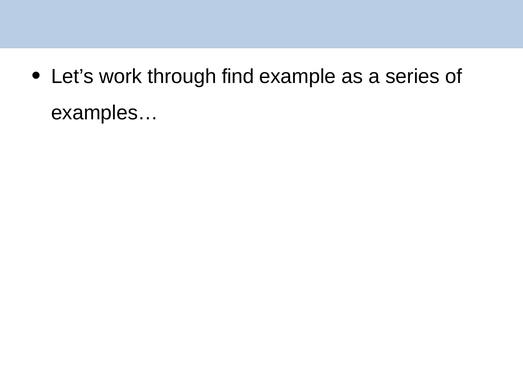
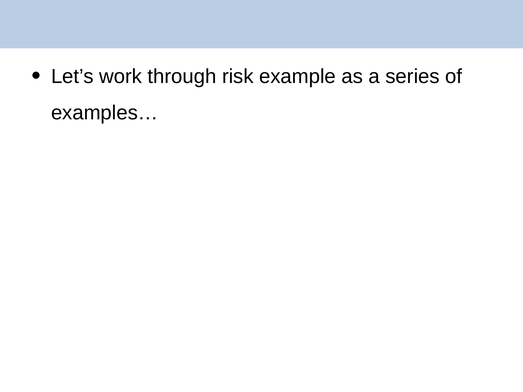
find: find -> risk (238, 76)
